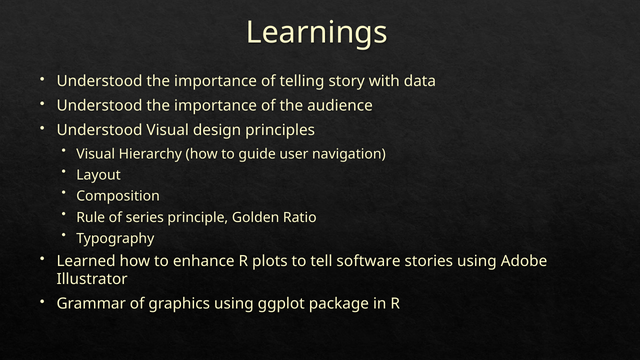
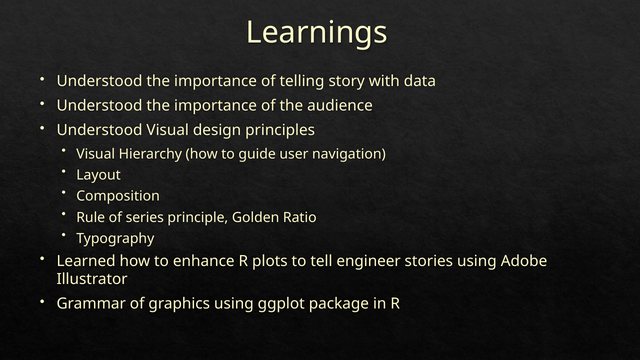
software: software -> engineer (369, 261)
